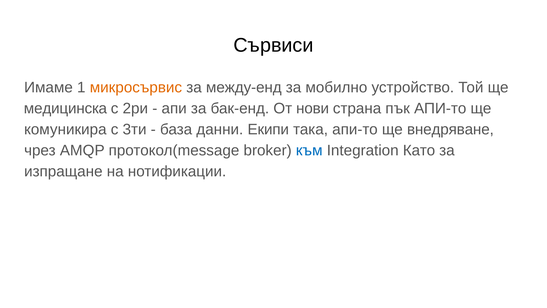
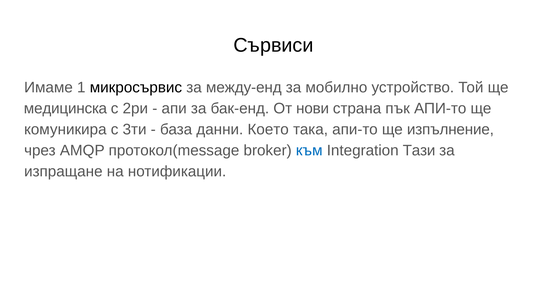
микросървис colour: orange -> black (136, 87)
Екипи: Екипи -> Което (268, 129)
внедряване: внедряване -> изпълнение (450, 129)
Като: Като -> Тази (419, 150)
